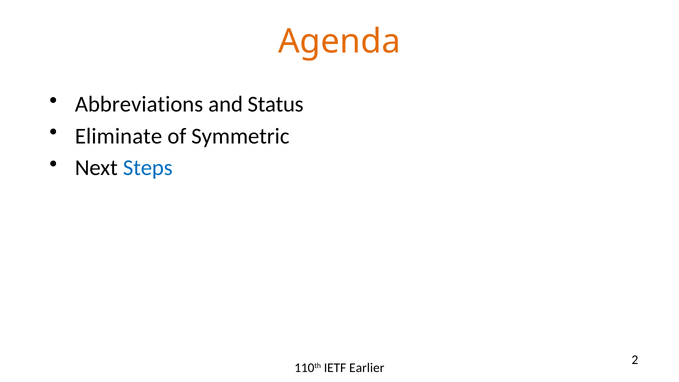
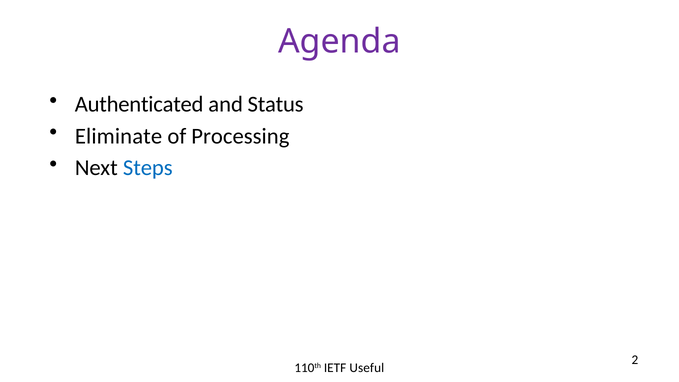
Agenda colour: orange -> purple (339, 42)
Abbreviations: Abbreviations -> Authenticated (139, 105)
Symmetric: Symmetric -> Processing (240, 136)
Earlier: Earlier -> Useful (367, 368)
